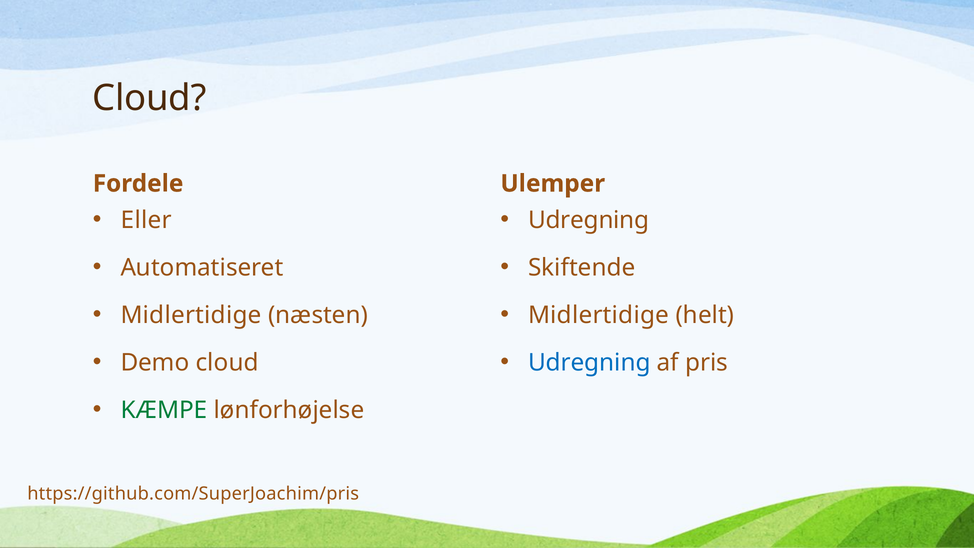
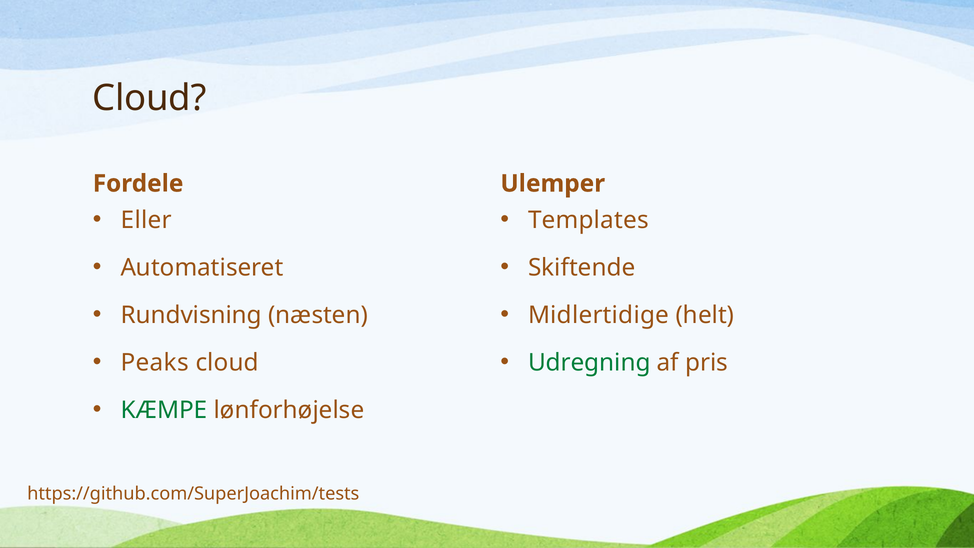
Udregning: Udregning -> Templates (588, 220)
Midlertidige: Midlertidige -> Rundvisning (191, 315)
Demo: Demo -> Peaks (155, 363)
Udregning colour: blue -> green (589, 363)
https://github.com/SuperJoachim/pris: https://github.com/SuperJoachim/pris -> https://github.com/SuperJoachim/tests (193, 494)
